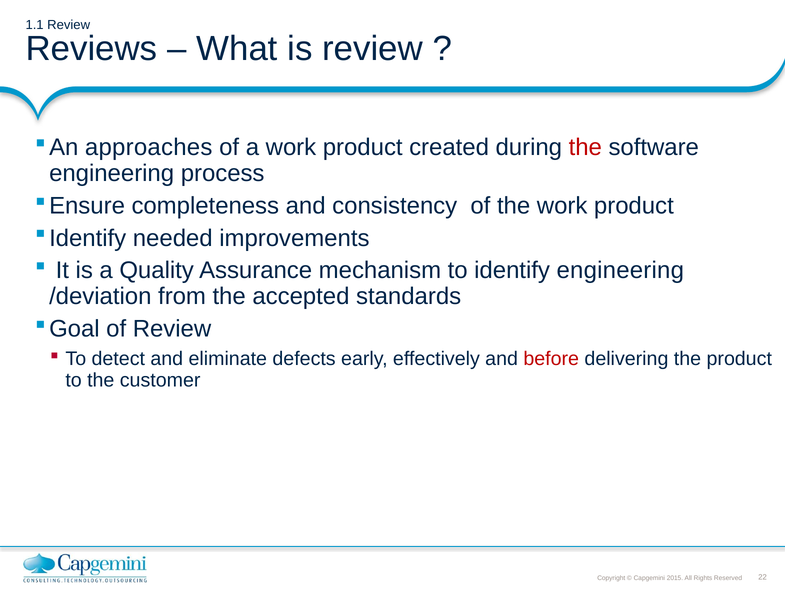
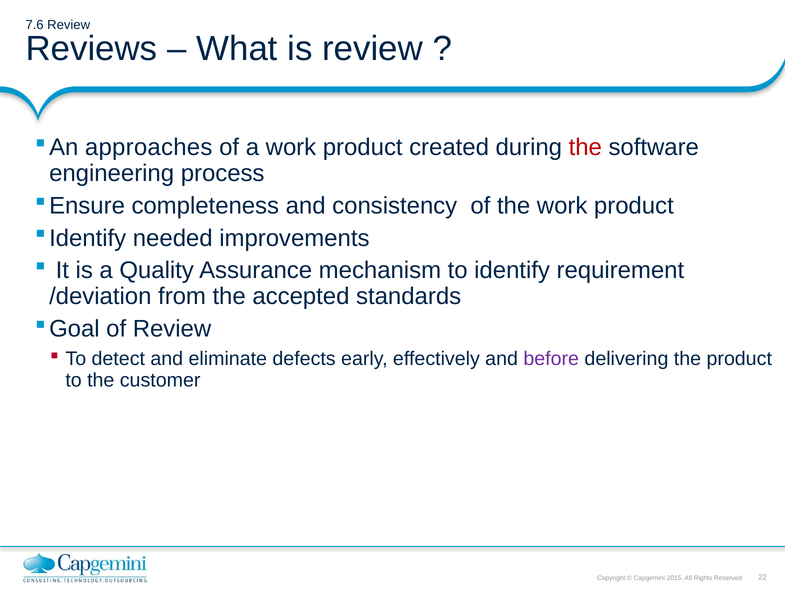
1.1: 1.1 -> 7.6 (35, 25)
identify engineering: engineering -> requirement (620, 270)
before colour: red -> purple (551, 359)
